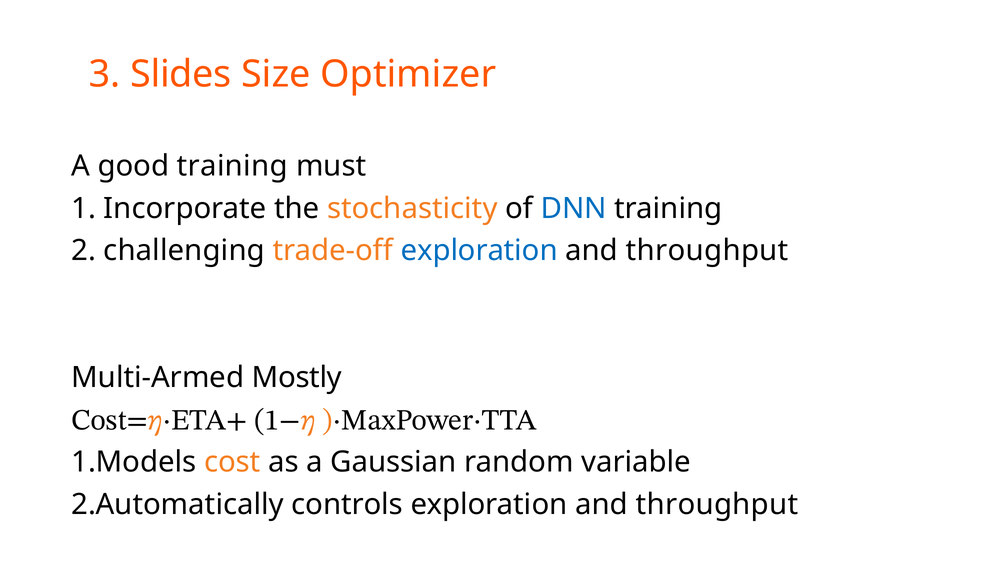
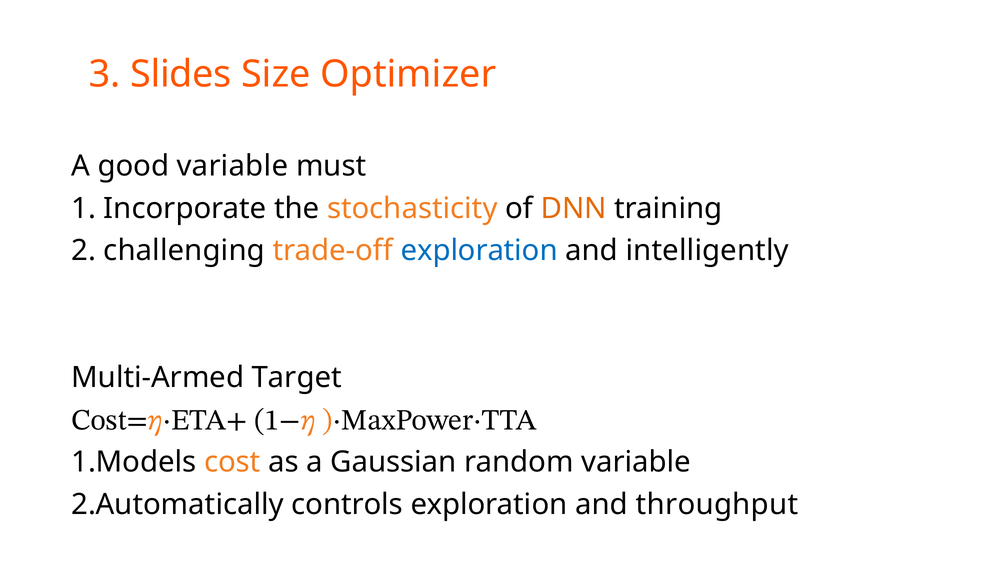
good training: training -> variable (232, 166)
DNN colour: blue -> orange (574, 208)
throughput: throughput -> intelligently (707, 251)
Mostly: Mostly -> Target (297, 378)
